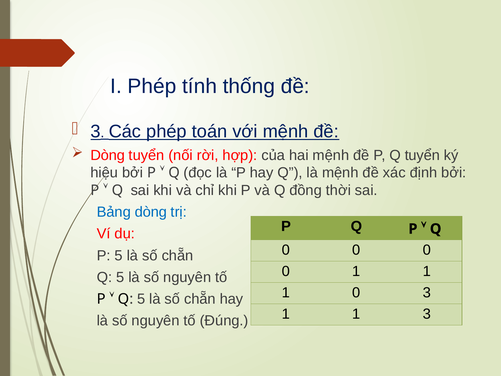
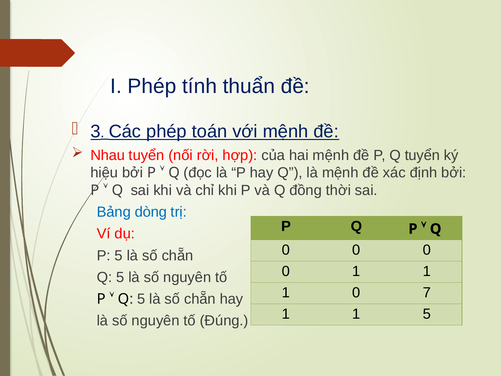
thống: thống -> thuẩn (249, 86)
Dòng: Dòng -> Nhau (108, 155)
0 3: 3 -> 7 (427, 293)
1 3: 3 -> 5 (427, 314)
